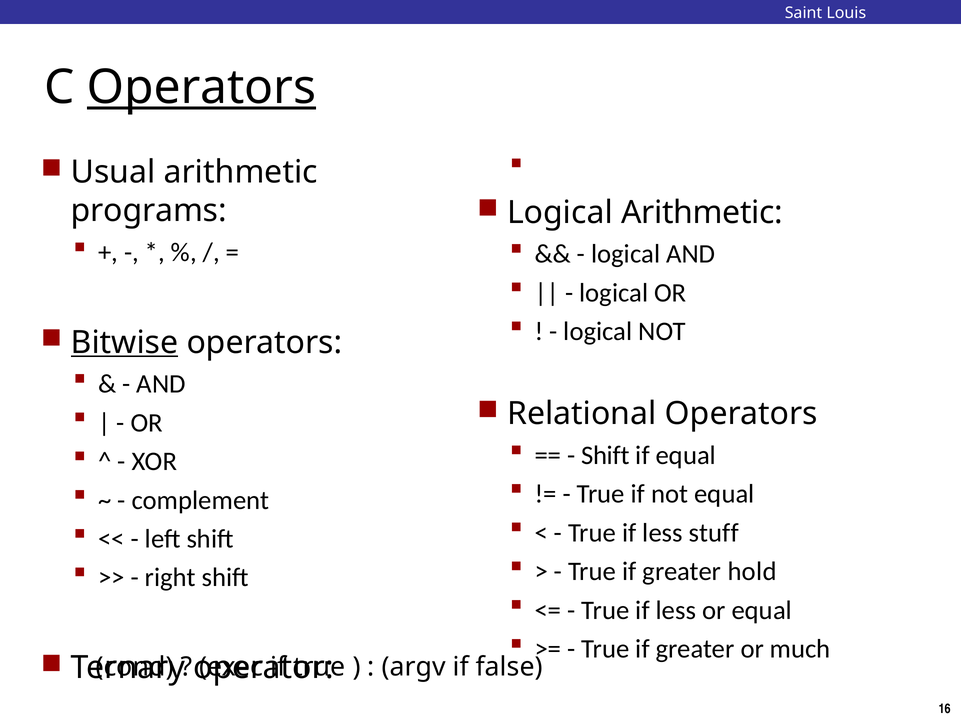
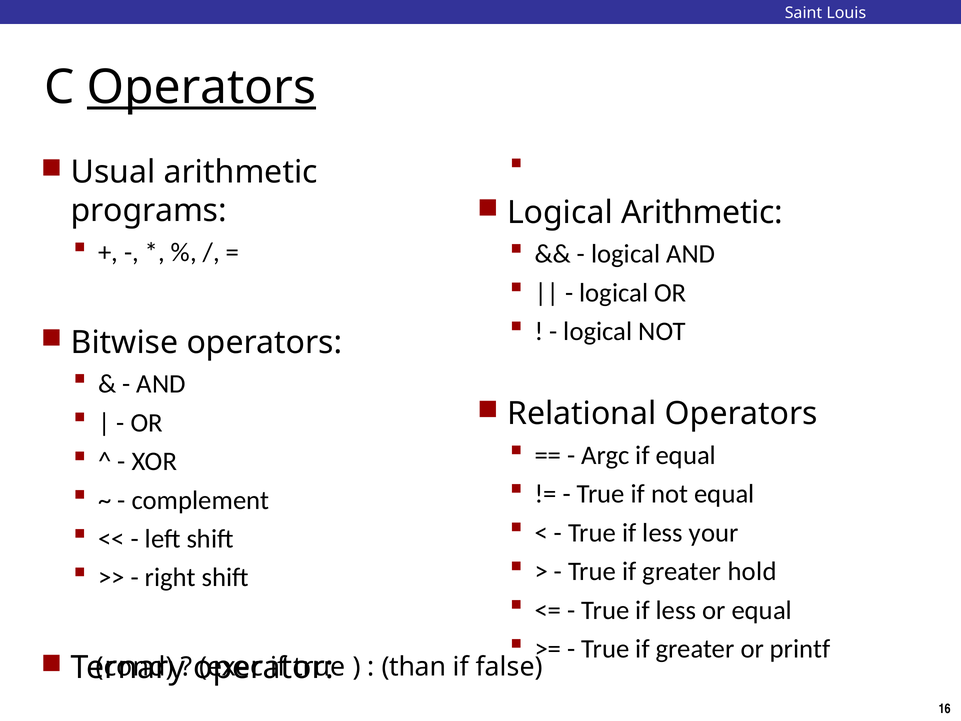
Bitwise underline: present -> none (124, 342)
Shift: Shift -> Argc (605, 455)
stuff: stuff -> your (714, 533)
much: much -> printf (800, 649)
argv: argv -> than (414, 667)
